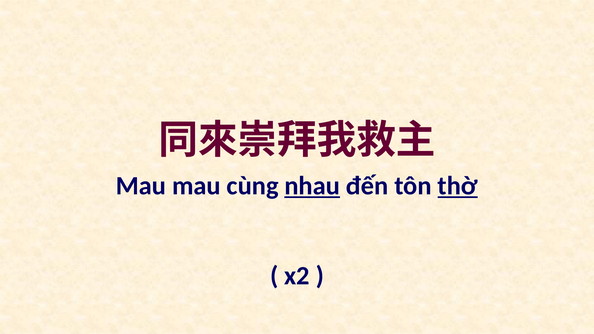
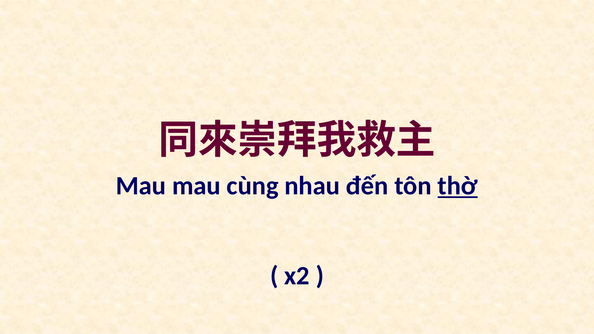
nhau underline: present -> none (312, 186)
